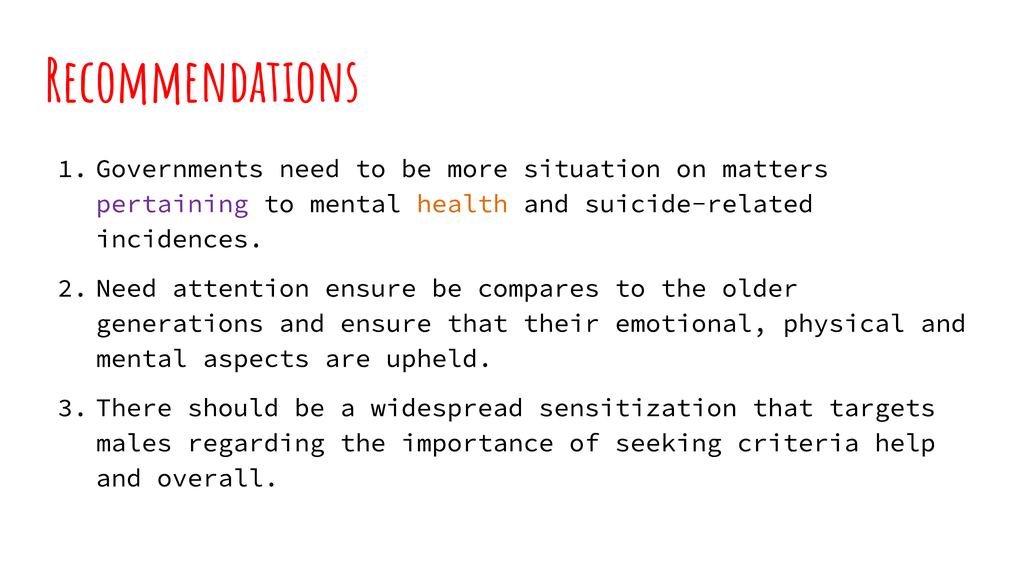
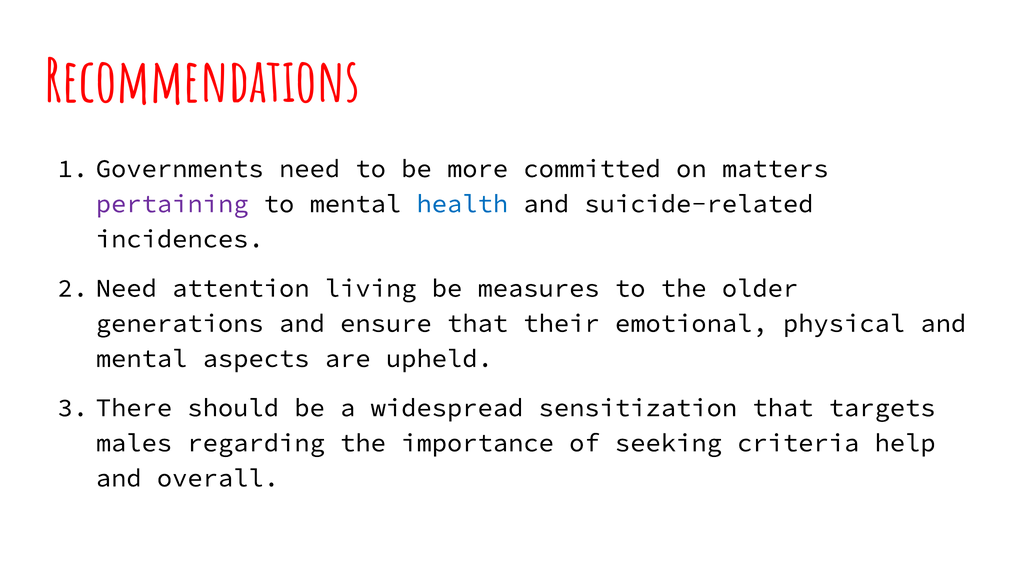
situation: situation -> committed (592, 169)
health colour: orange -> blue (462, 204)
attention ensure: ensure -> living (371, 288)
compares: compares -> measures (539, 288)
